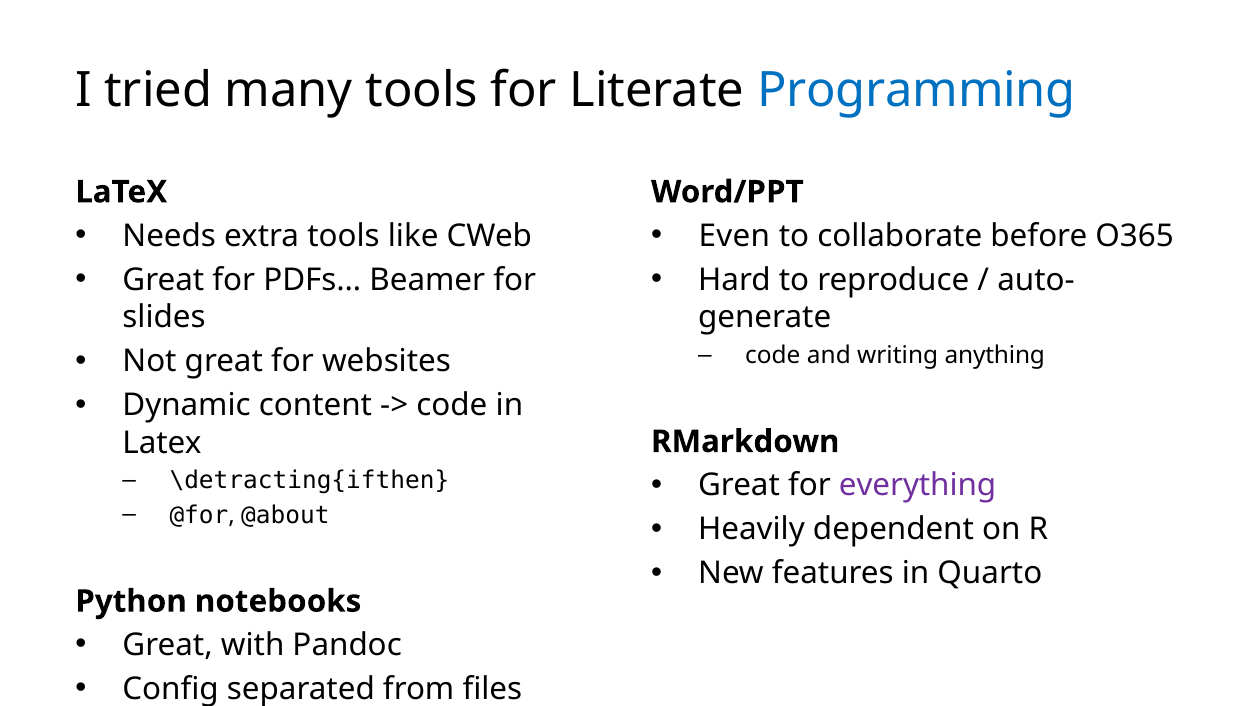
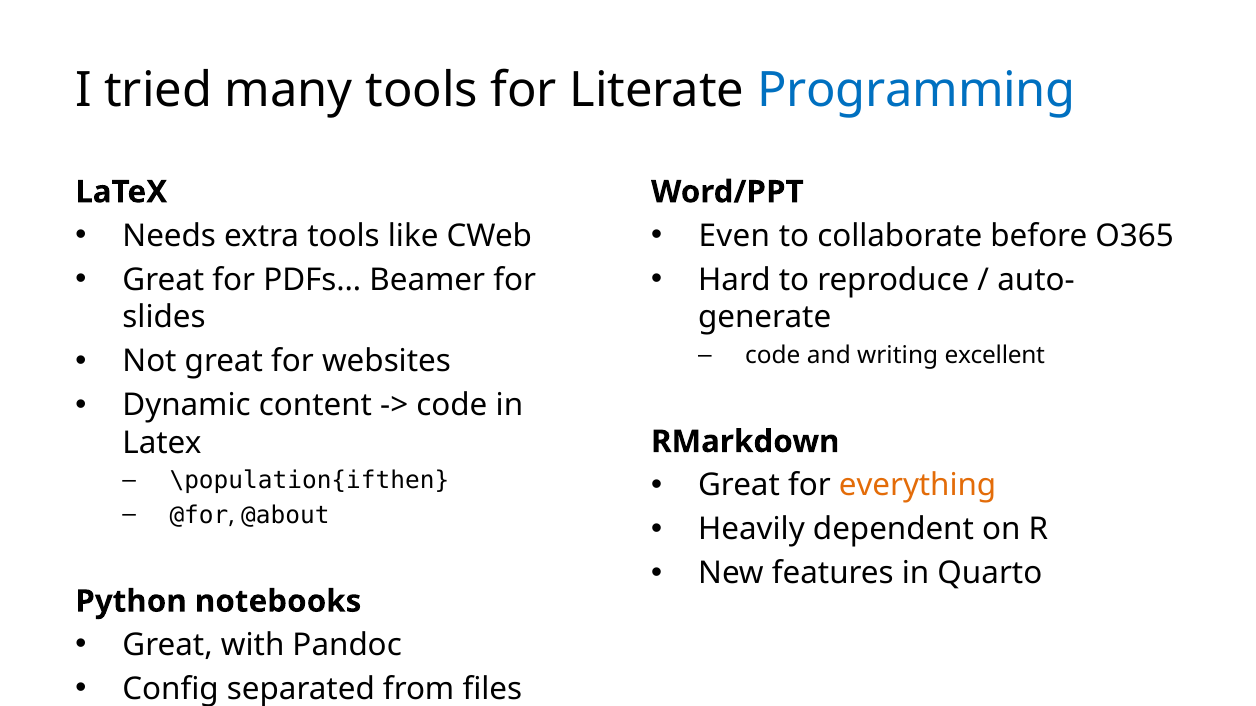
anything: anything -> excellent (995, 356)
\detracting{ifthen: \detracting{ifthen -> \population{ifthen (309, 481)
everything colour: purple -> orange (918, 486)
